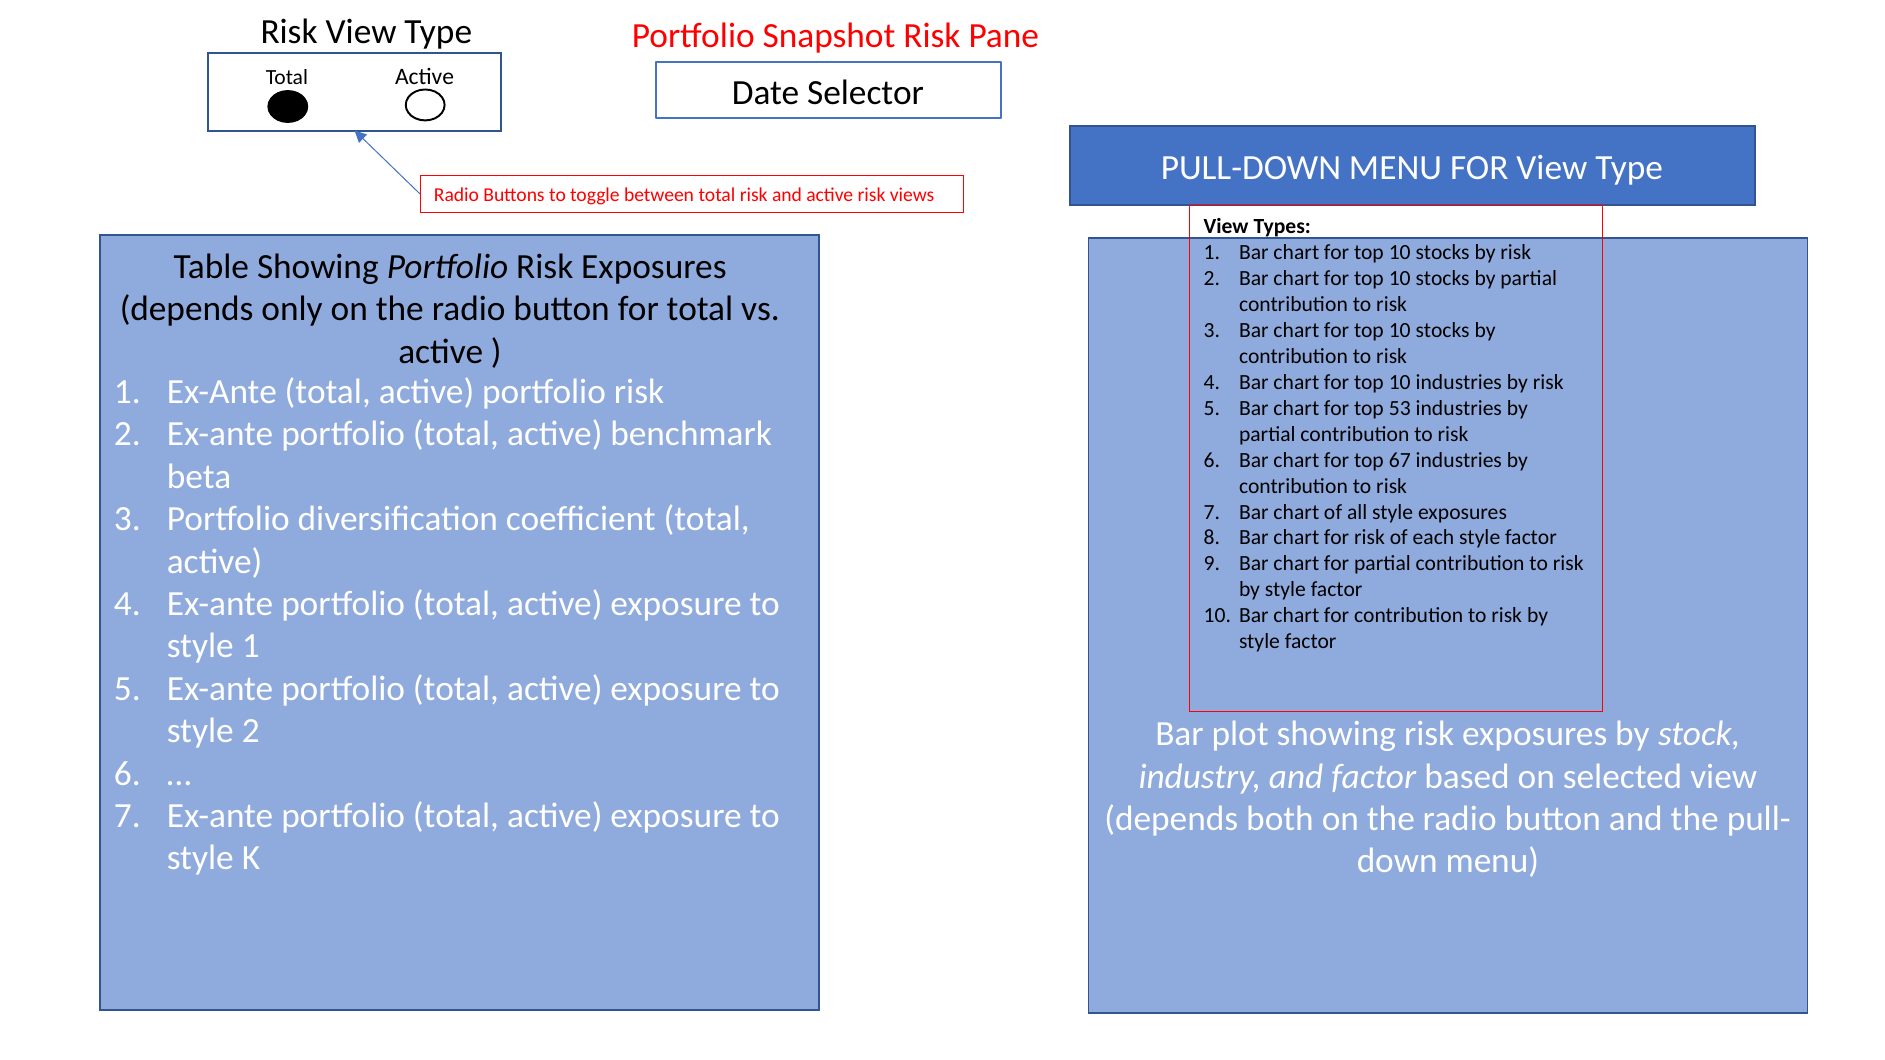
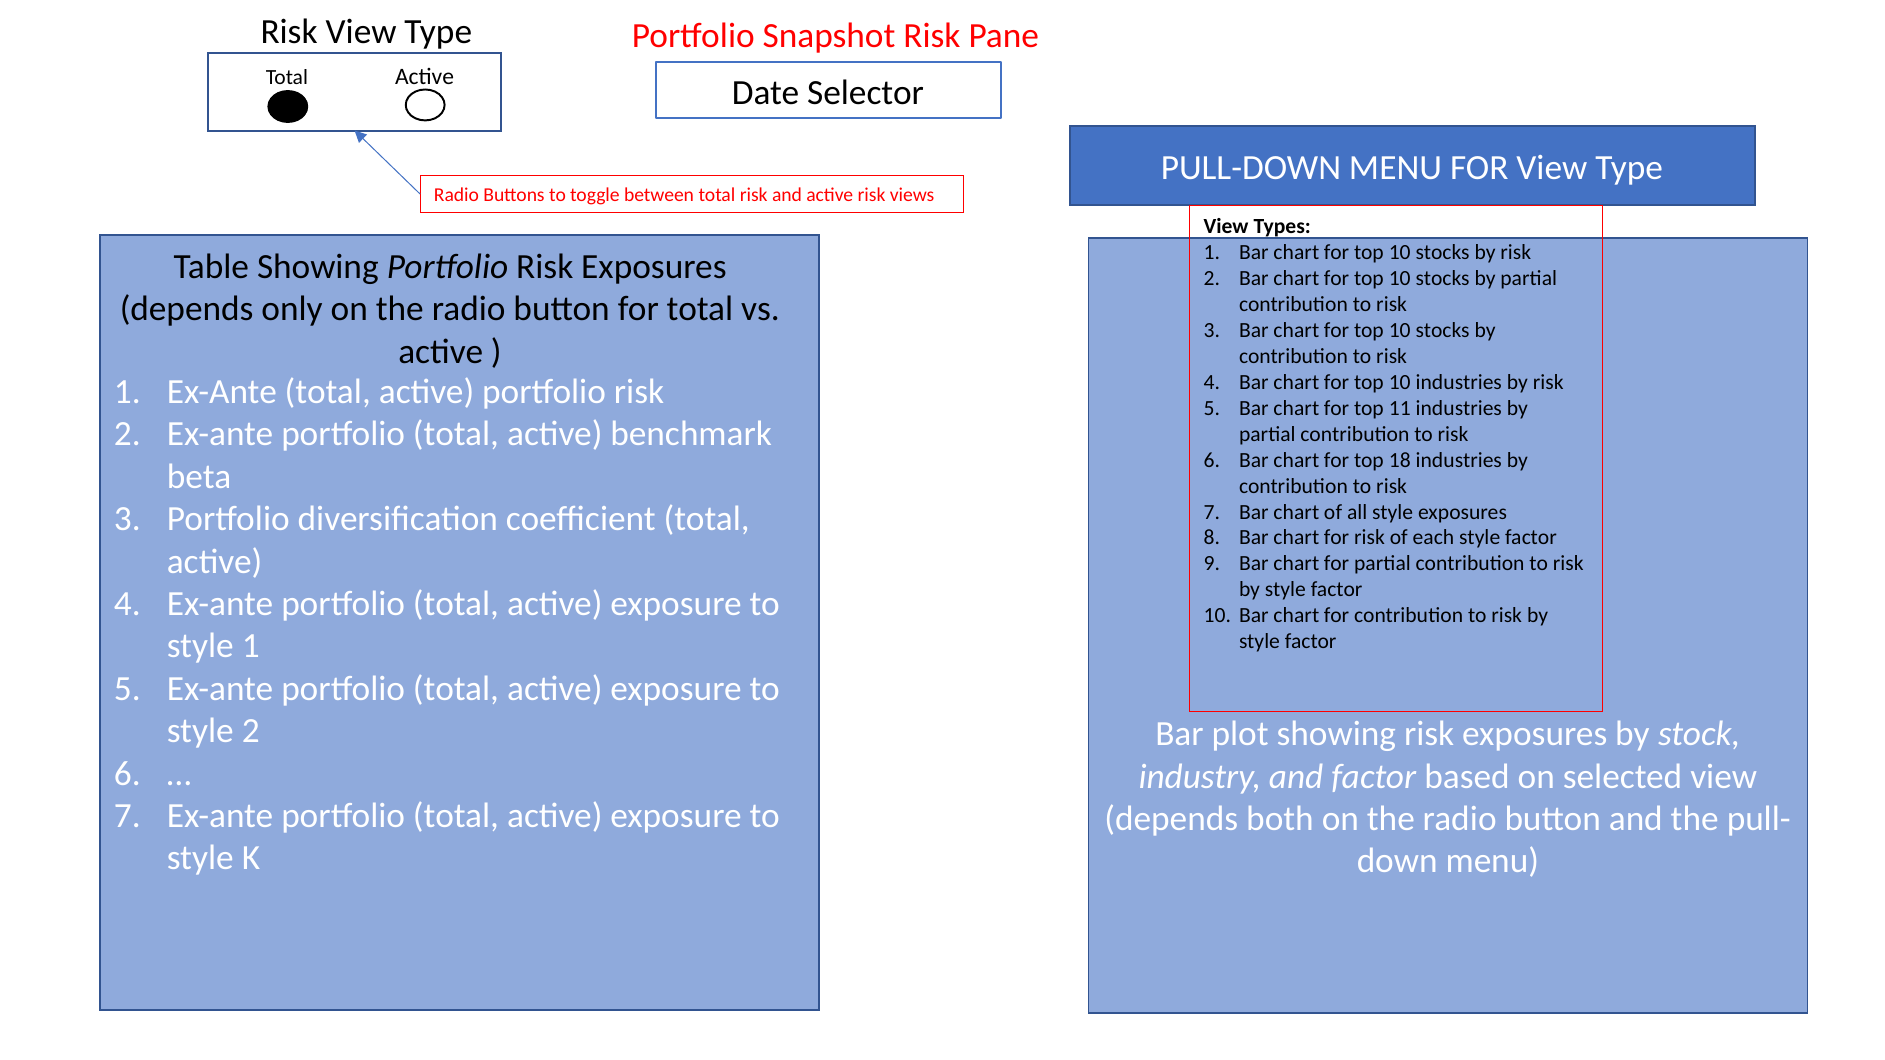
53: 53 -> 11 (1400, 408)
67: 67 -> 18 (1400, 460)
